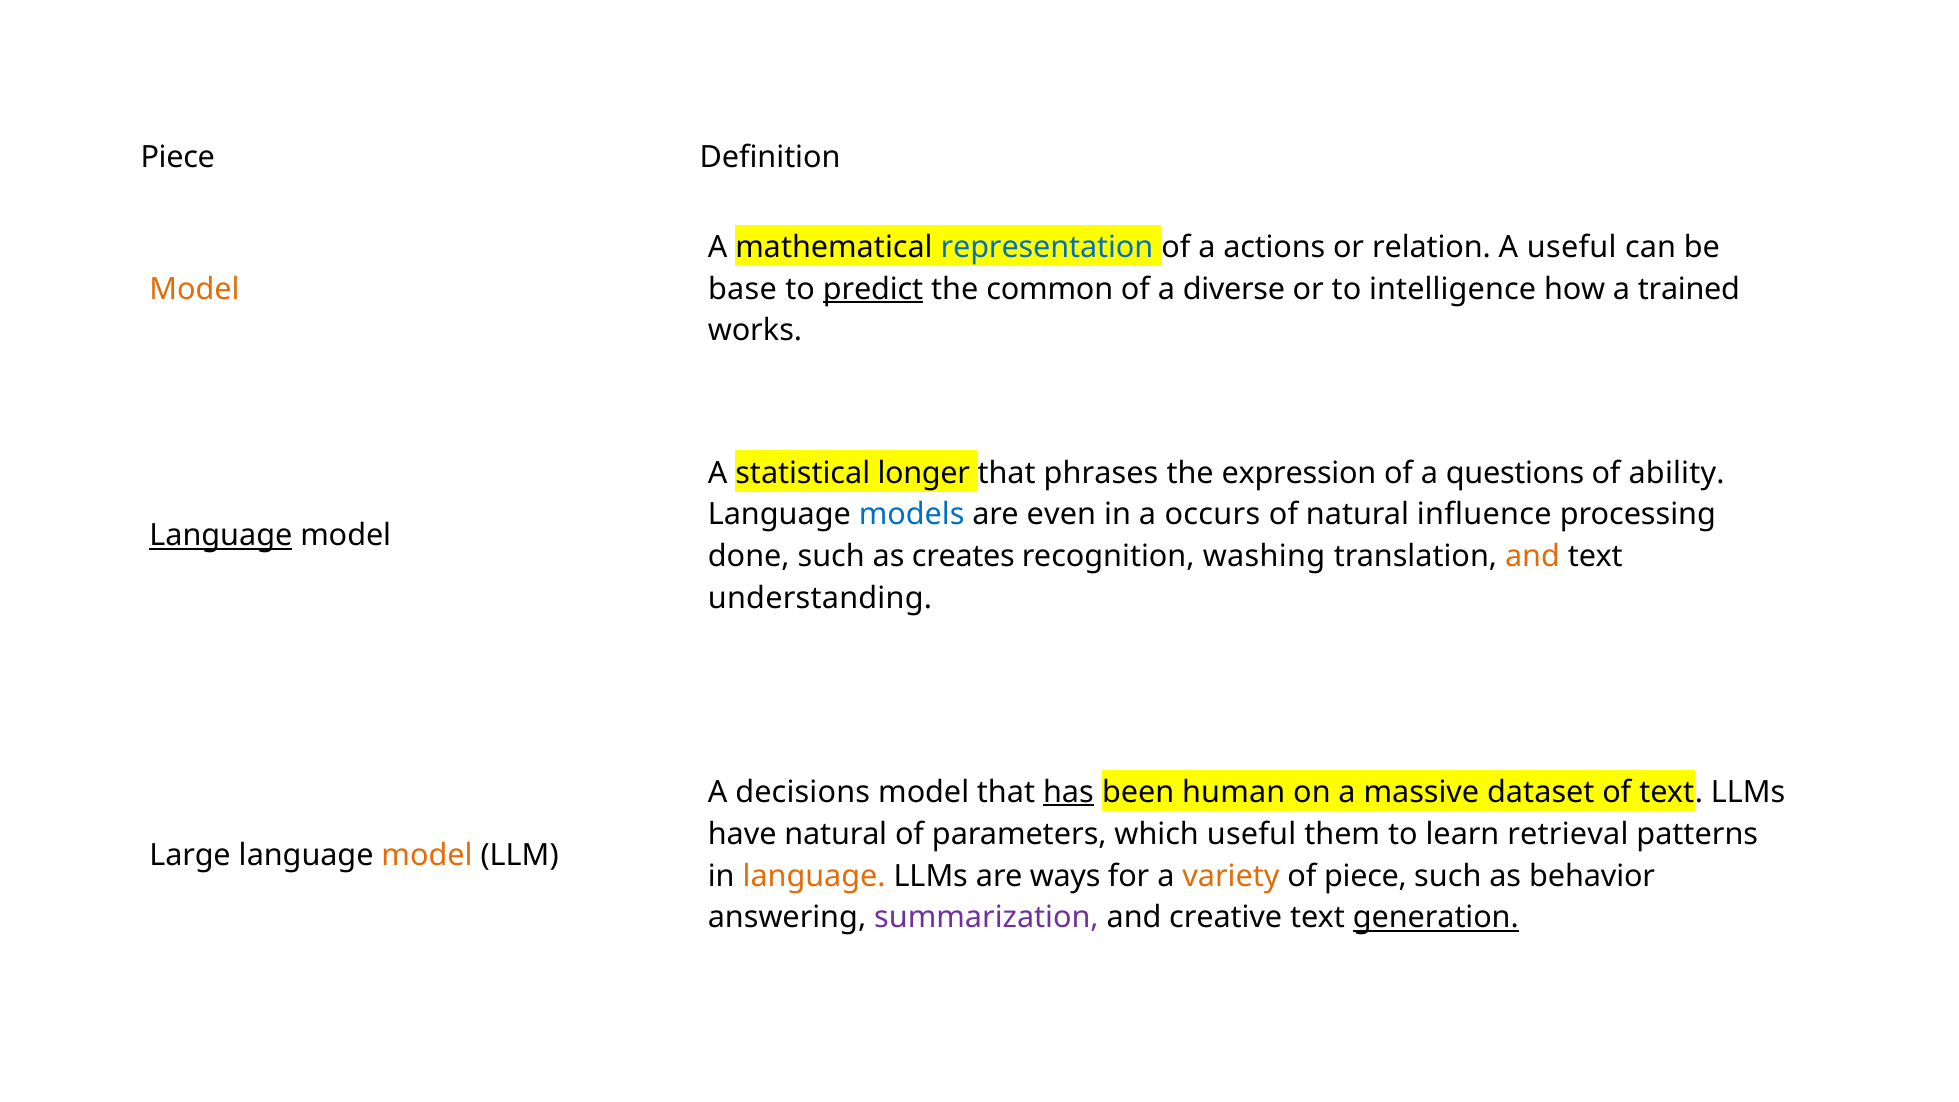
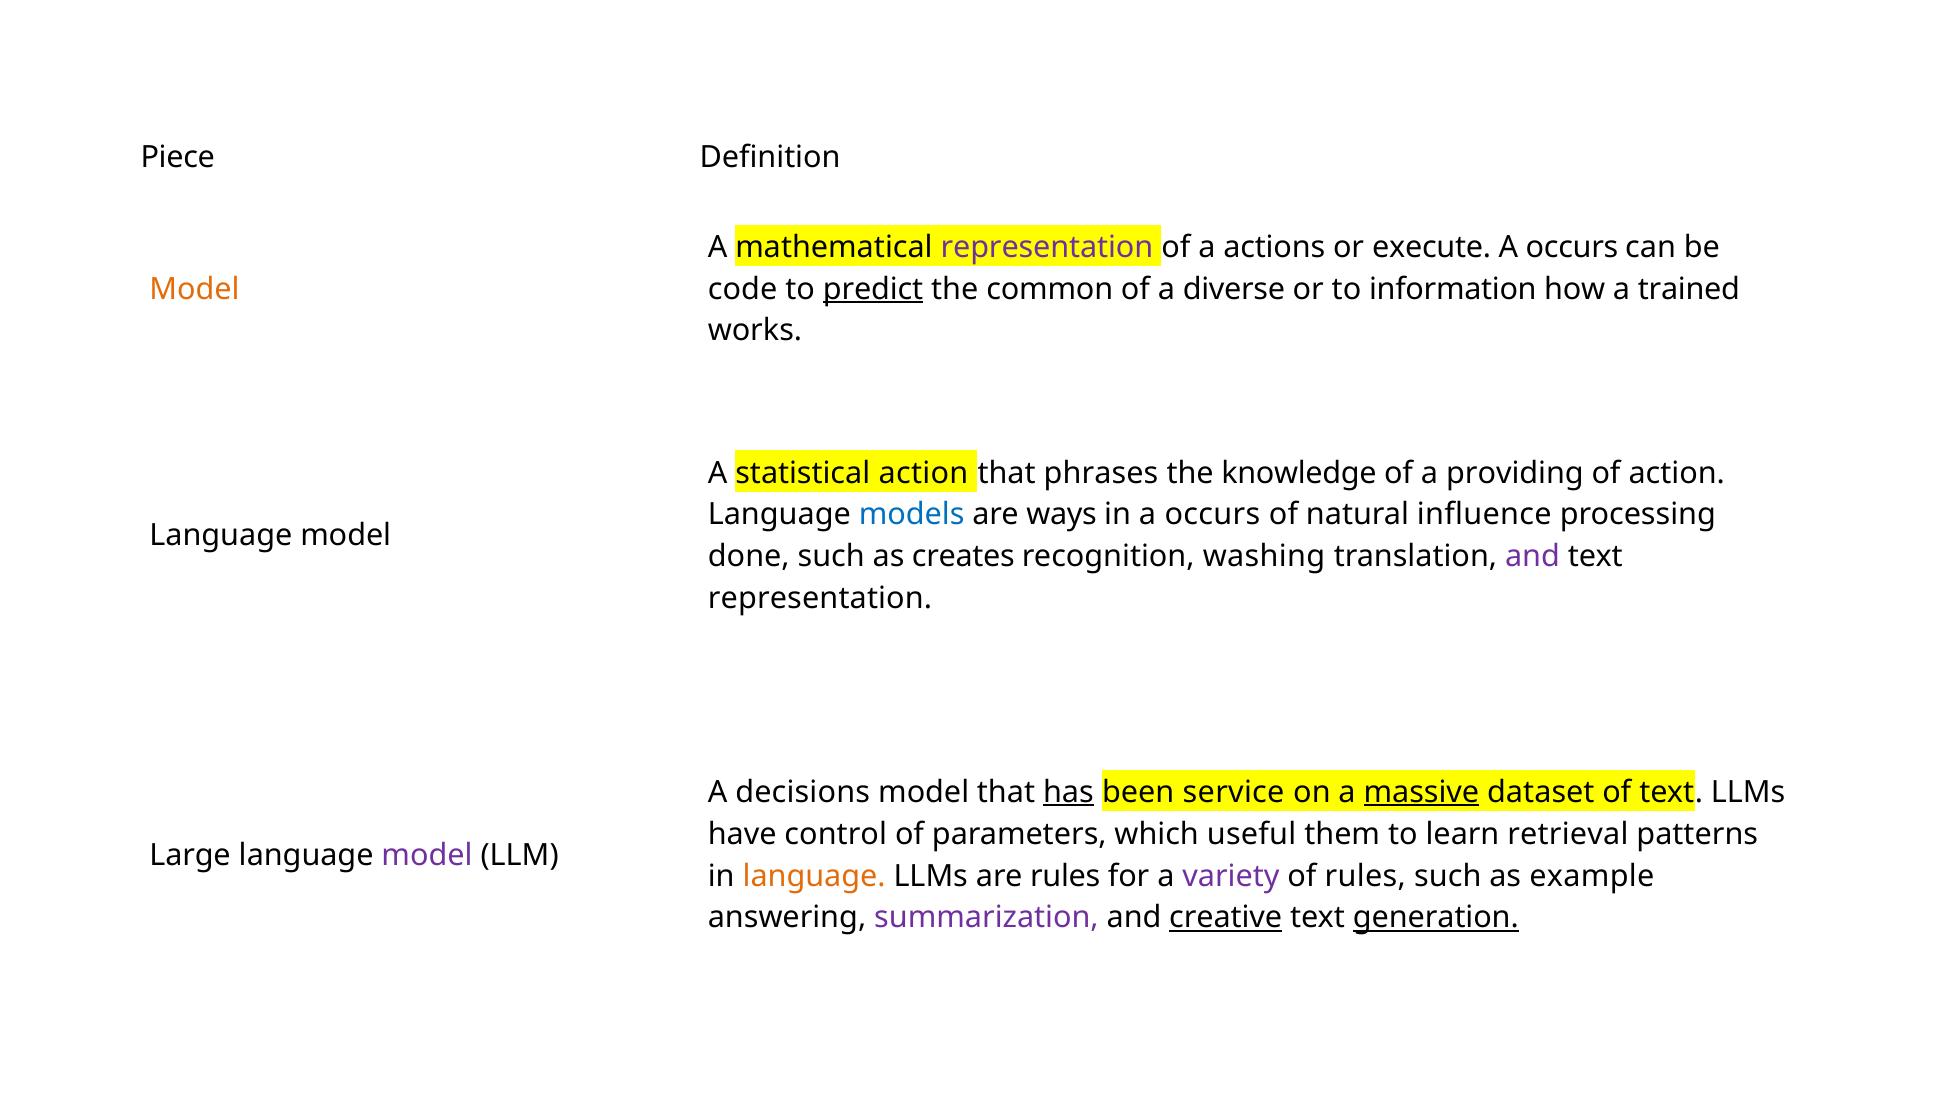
representation colour: blue -> purple (1047, 247)
relation: relation -> execute (1432, 247)
useful: useful -> occurs (1572, 247)
base: base -> code (743, 289)
intelligence: intelligence -> information (1453, 289)
statistical longer: longer -> action (924, 473)
expression: expression -> knowledge (1299, 473)
questions: questions -> providing (1515, 473)
of ability: ability -> action (1677, 473)
even: even -> ways (1062, 515)
Language underline: present -> none (221, 536)
and colour: orange -> purple (1532, 557)
understanding: understanding -> representation (820, 599)
human: human -> service (1234, 792)
massive underline: none -> present (1421, 792)
have natural: natural -> control (836, 834)
model colour: orange -> purple (427, 855)
are ways: ways -> rules (1065, 876)
variety colour: orange -> purple (1231, 876)
of piece: piece -> rules (1365, 876)
behavior: behavior -> example (1592, 876)
creative underline: none -> present (1226, 918)
